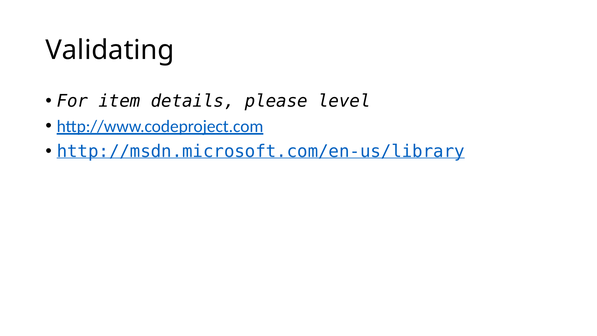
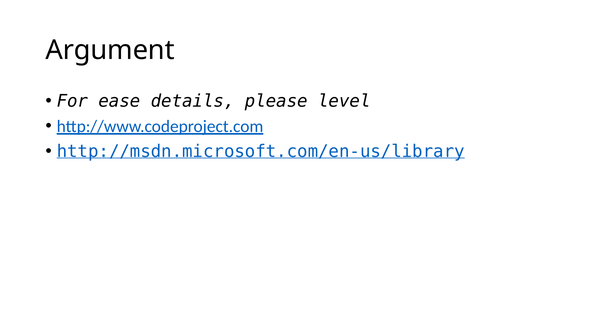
Validating: Validating -> Argument (110, 50)
item: item -> ease (119, 101)
